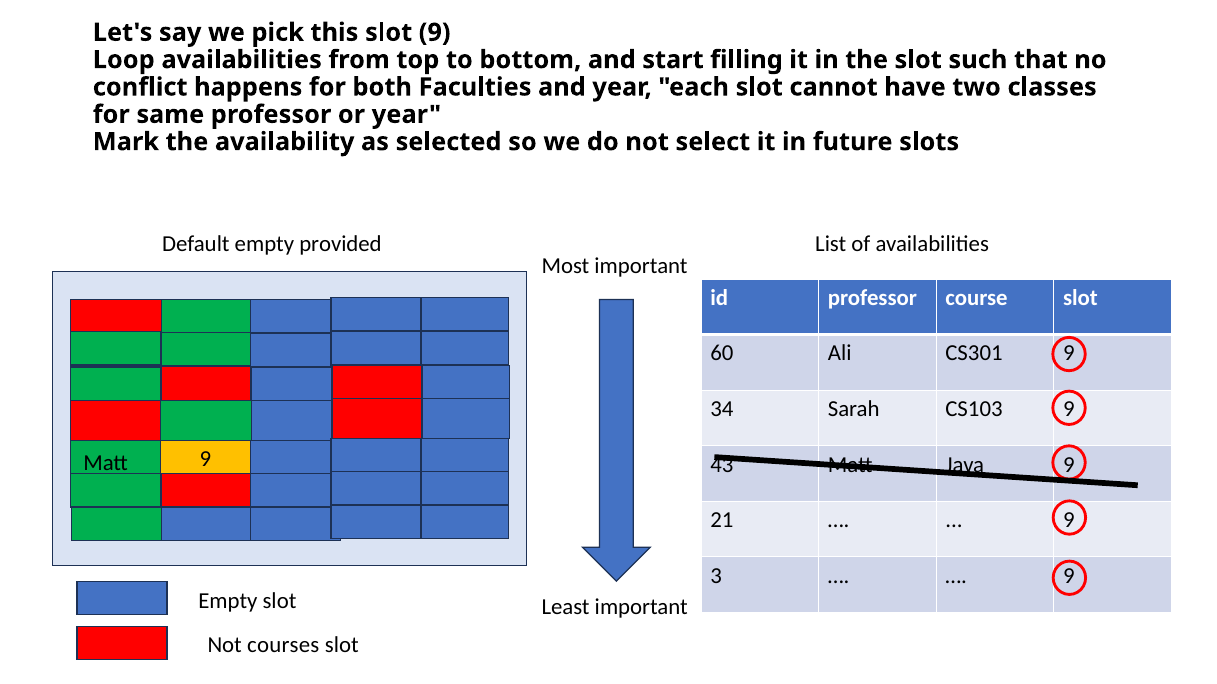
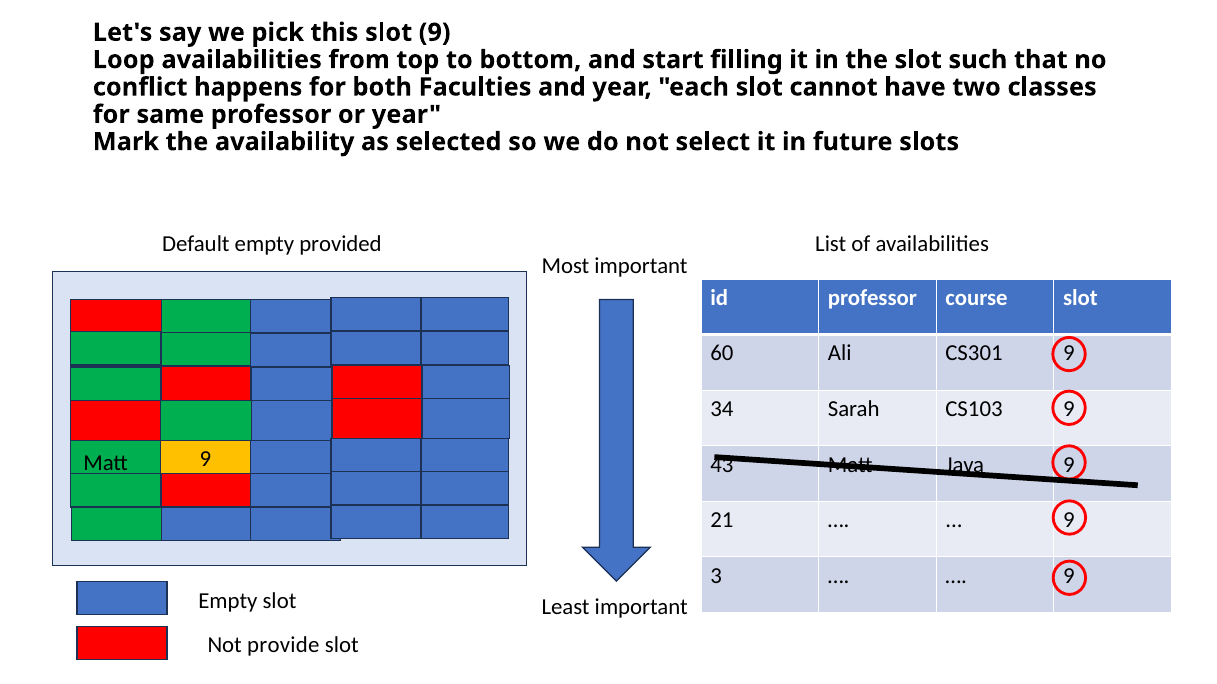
courses: courses -> provide (283, 645)
